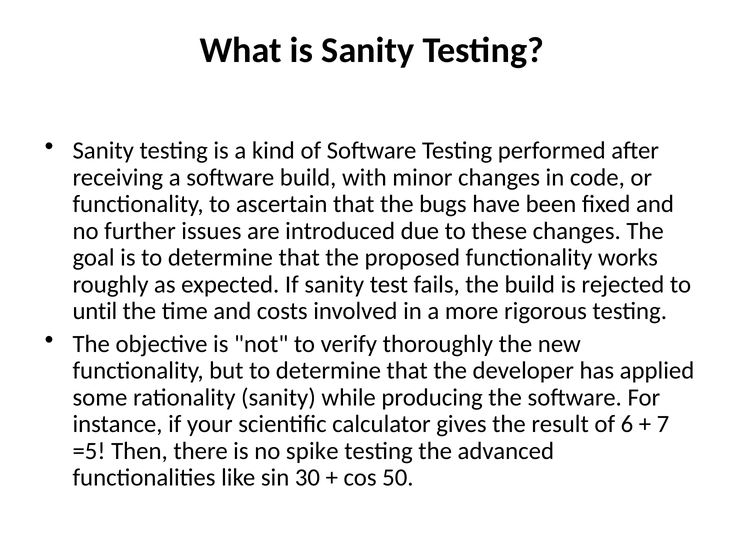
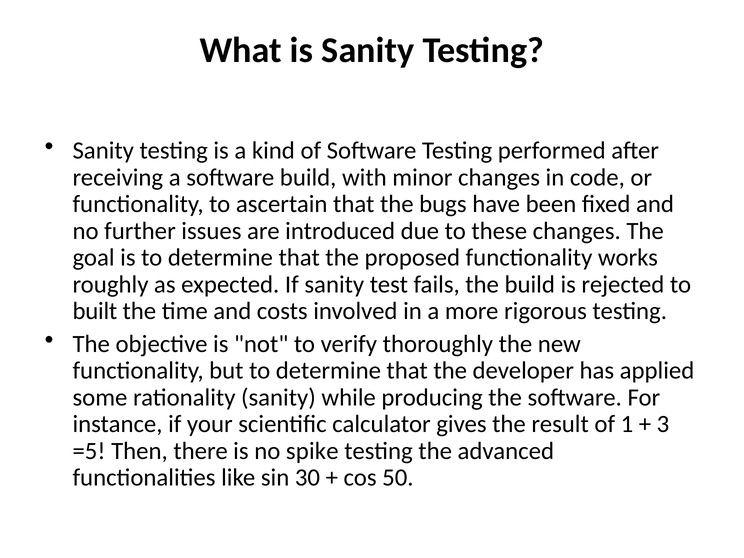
until: until -> built (95, 311)
6: 6 -> 1 (627, 424)
7: 7 -> 3 (663, 424)
